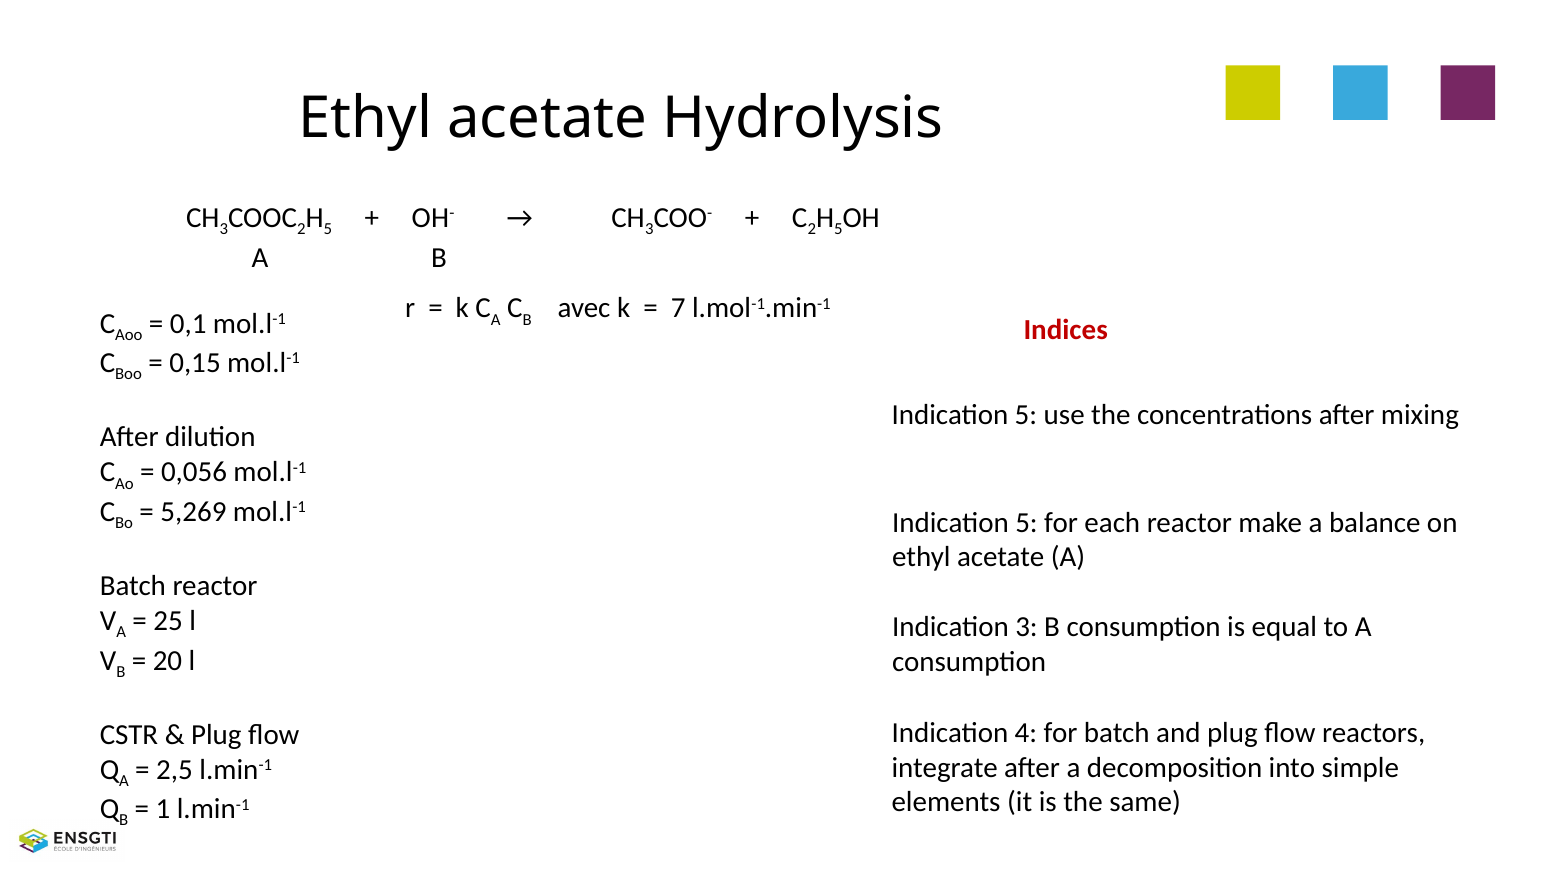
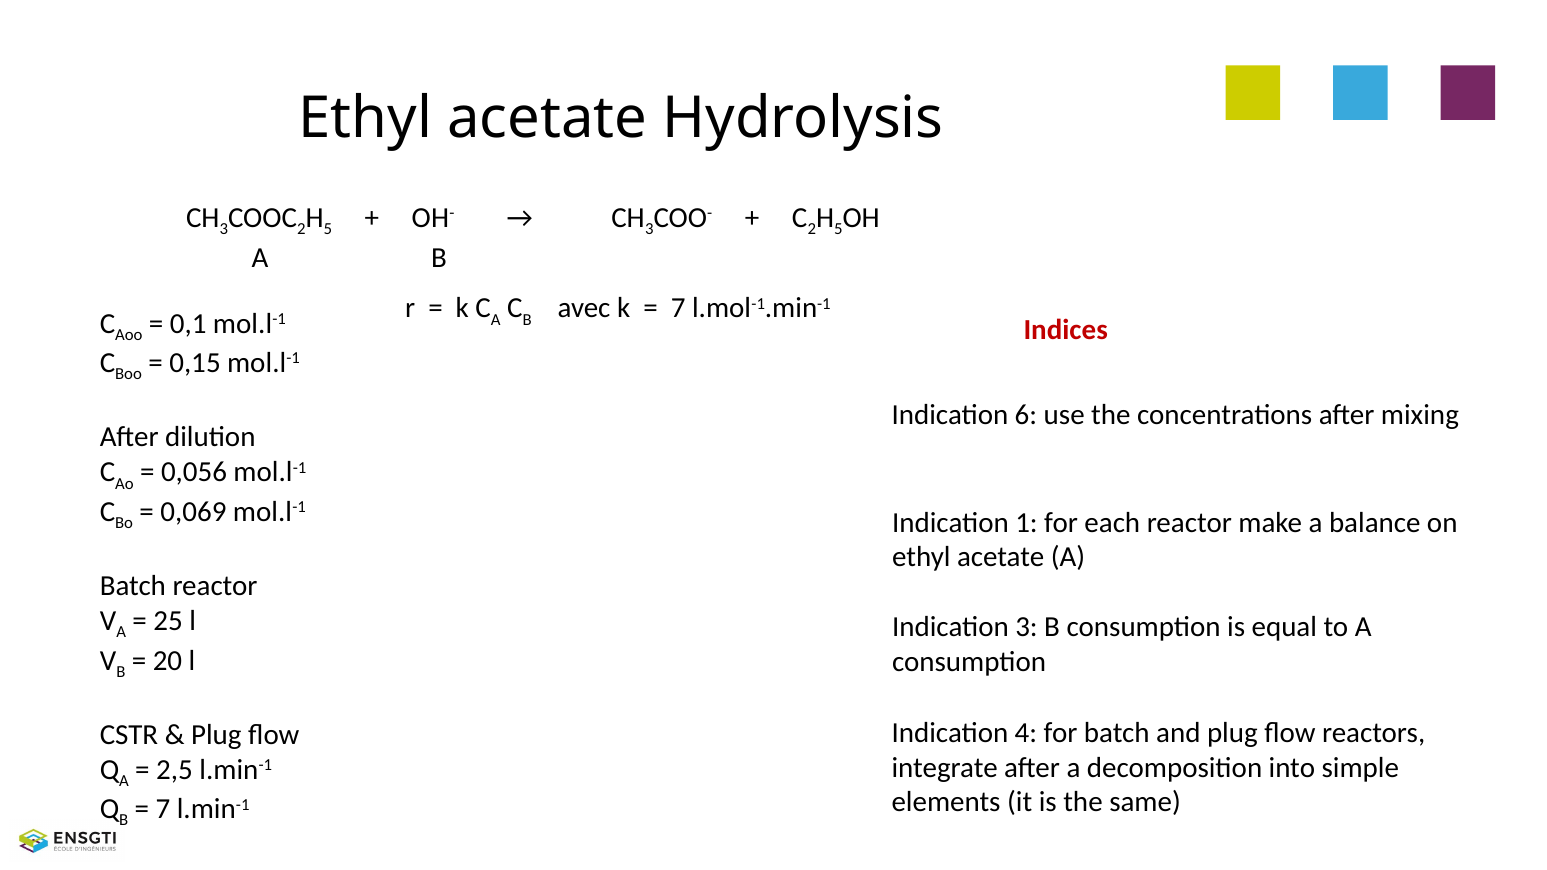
5: 5 -> 6 (1026, 415)
5,269: 5,269 -> 0,069 (193, 512)
5: 5 -> 1 (1026, 523)
1: 1 -> 7 (163, 809)
